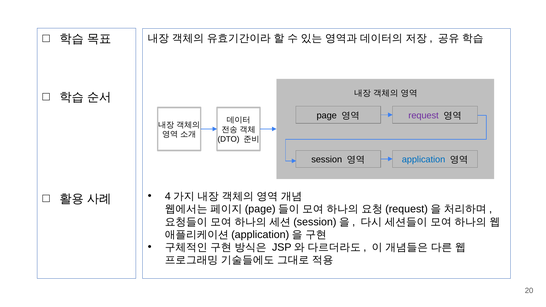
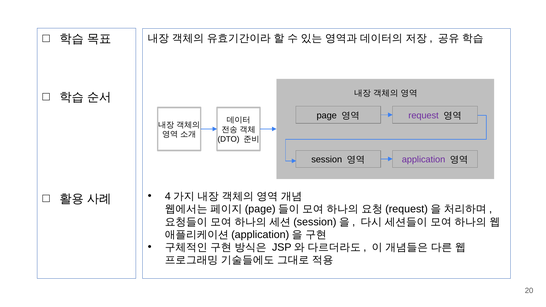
application colour: blue -> purple (424, 160)
